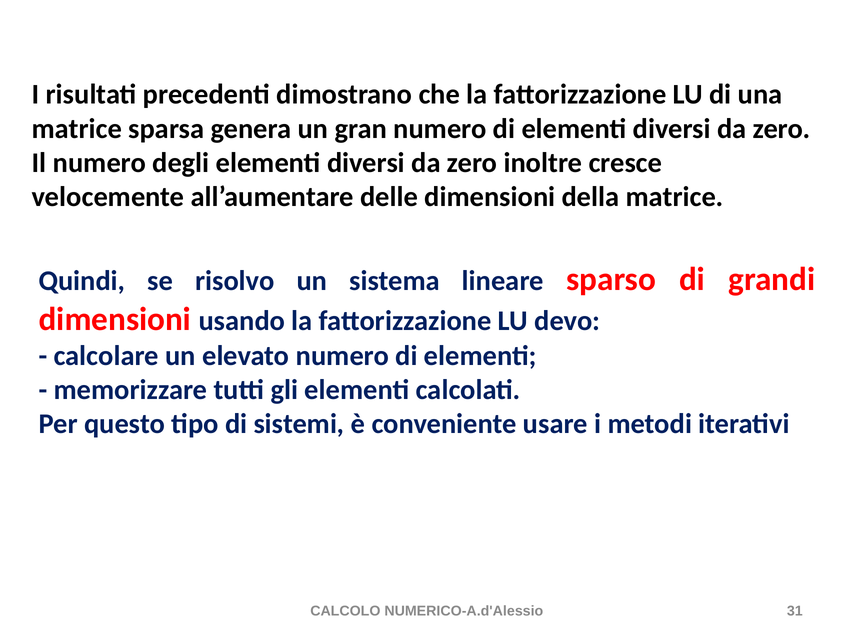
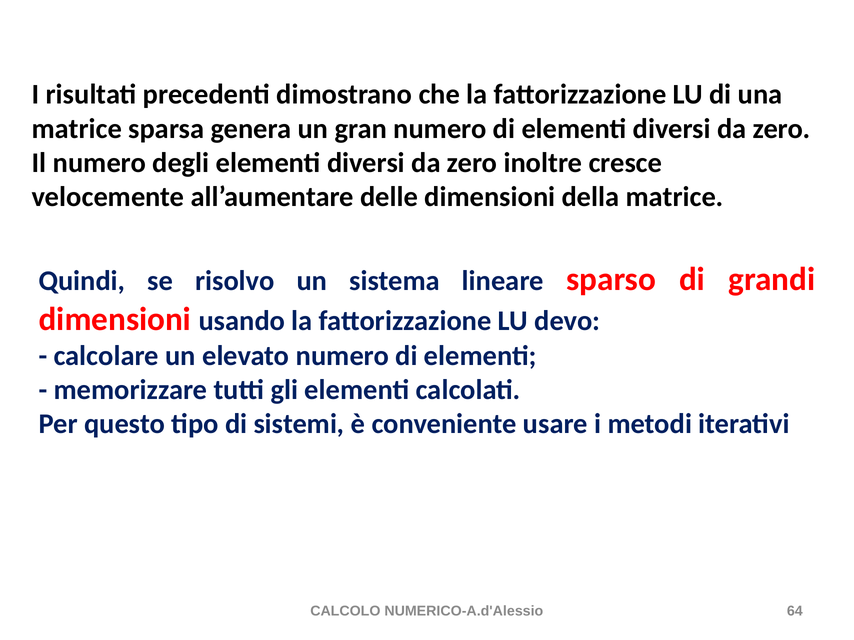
31: 31 -> 64 (795, 612)
